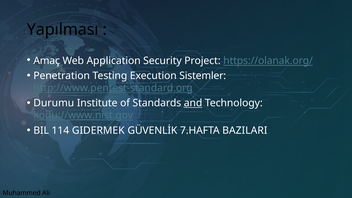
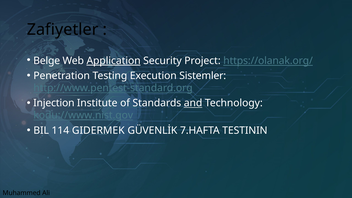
Yapılması: Yapılması -> Zafiyetler (63, 30)
Amaç: Amaç -> Belge (47, 61)
Application underline: none -> present (114, 61)
Durumu: Durumu -> Injection (54, 103)
BAZILARI: BAZILARI -> TESTININ (245, 130)
